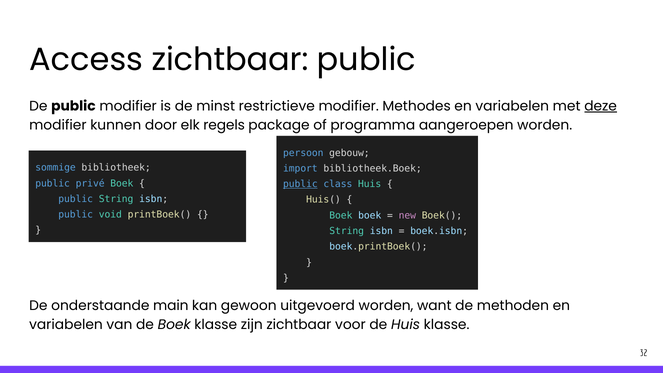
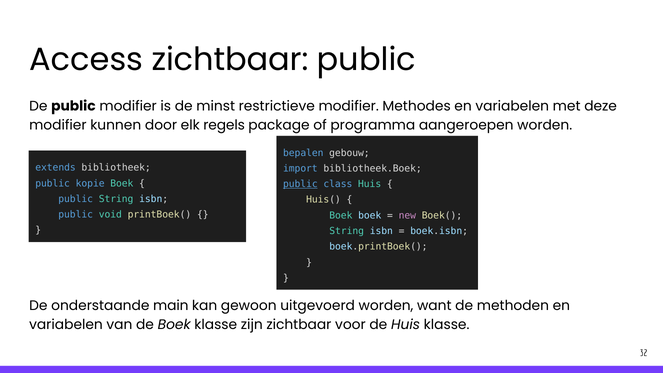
deze underline: present -> none (601, 106)
persoon: persoon -> bepalen (303, 153)
sommige: sommige -> extends (56, 168)
privé: privé -> kopie (90, 183)
